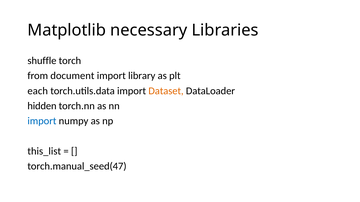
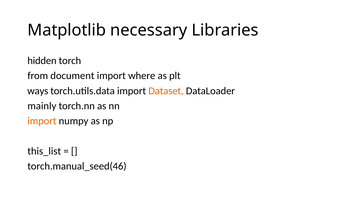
shuffle: shuffle -> hidden (42, 61)
library: library -> where (142, 76)
each: each -> ways (38, 91)
hidden: hidden -> mainly (42, 106)
import colour: blue -> orange (42, 121)
torch.manual_seed(47: torch.manual_seed(47 -> torch.manual_seed(46 (77, 167)
